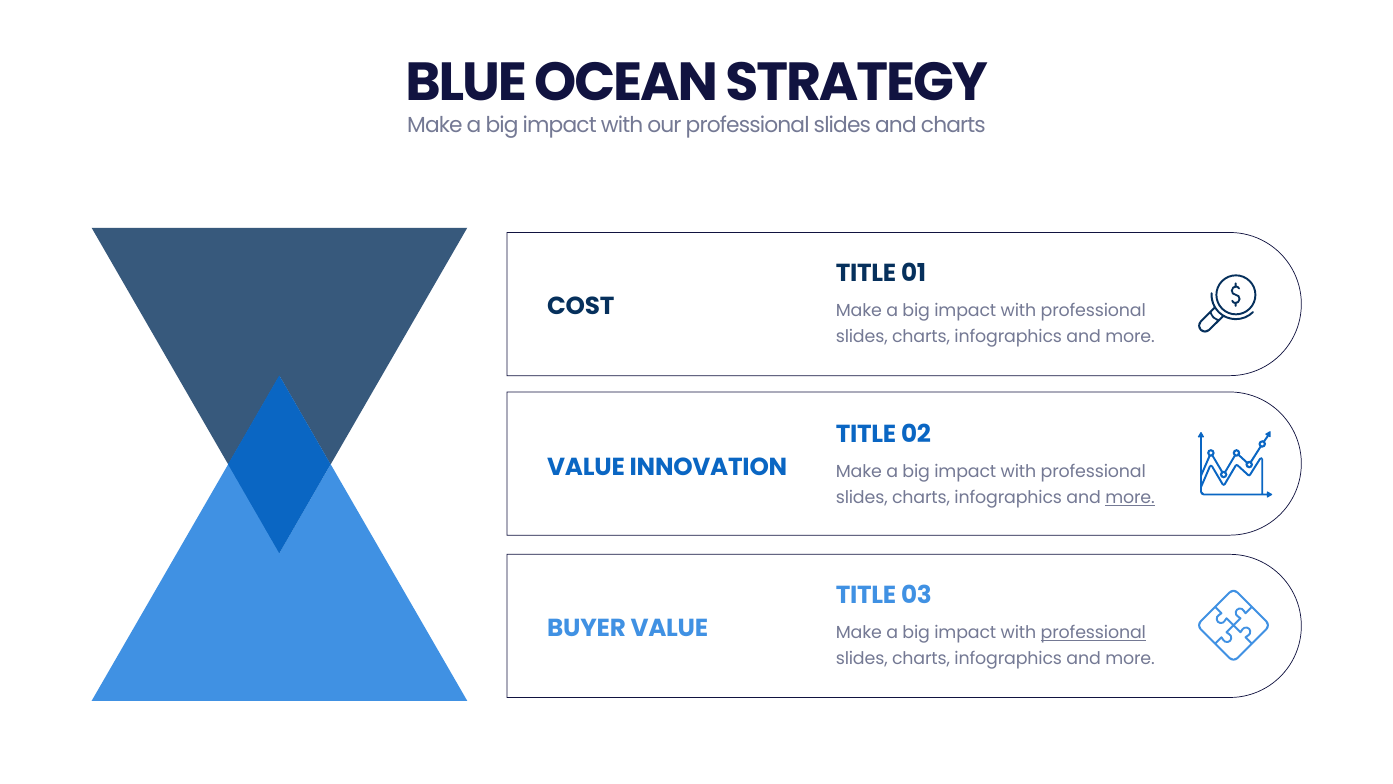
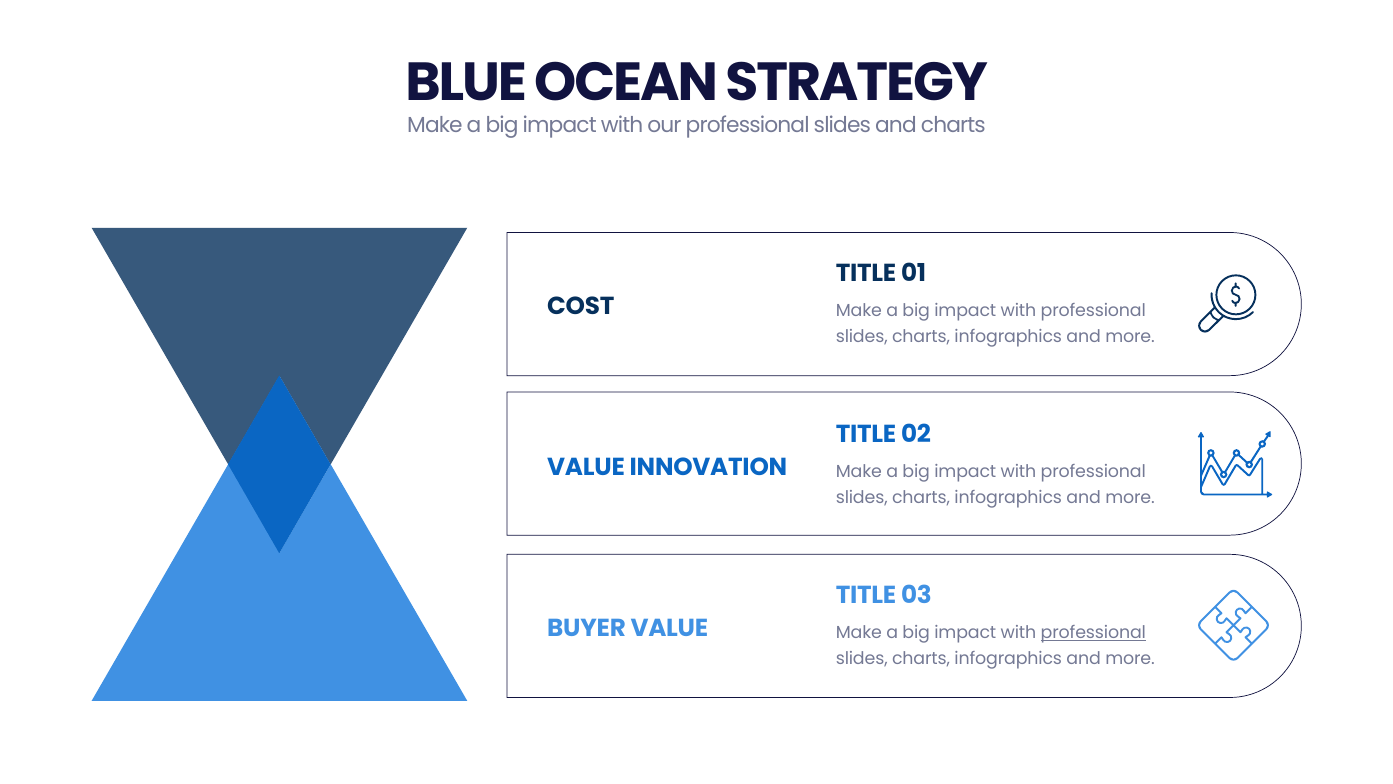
more underline: present -> none (1130, 498)
